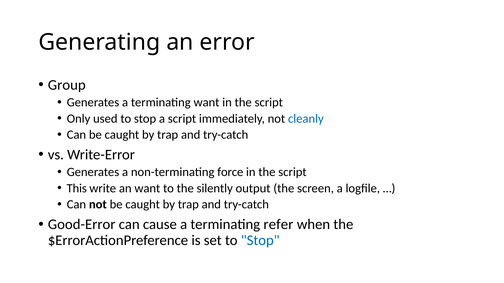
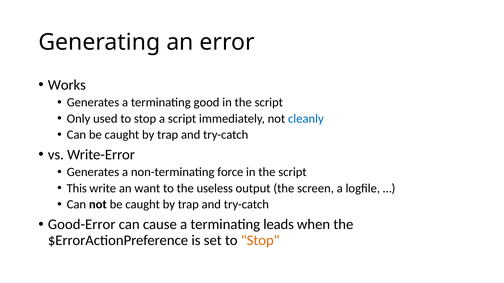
Group: Group -> Works (67, 85)
terminating want: want -> good (207, 103)
silently: silently -> useless (215, 189)
refer: refer -> leads (279, 225)
Stop colour: blue -> orange (260, 241)
